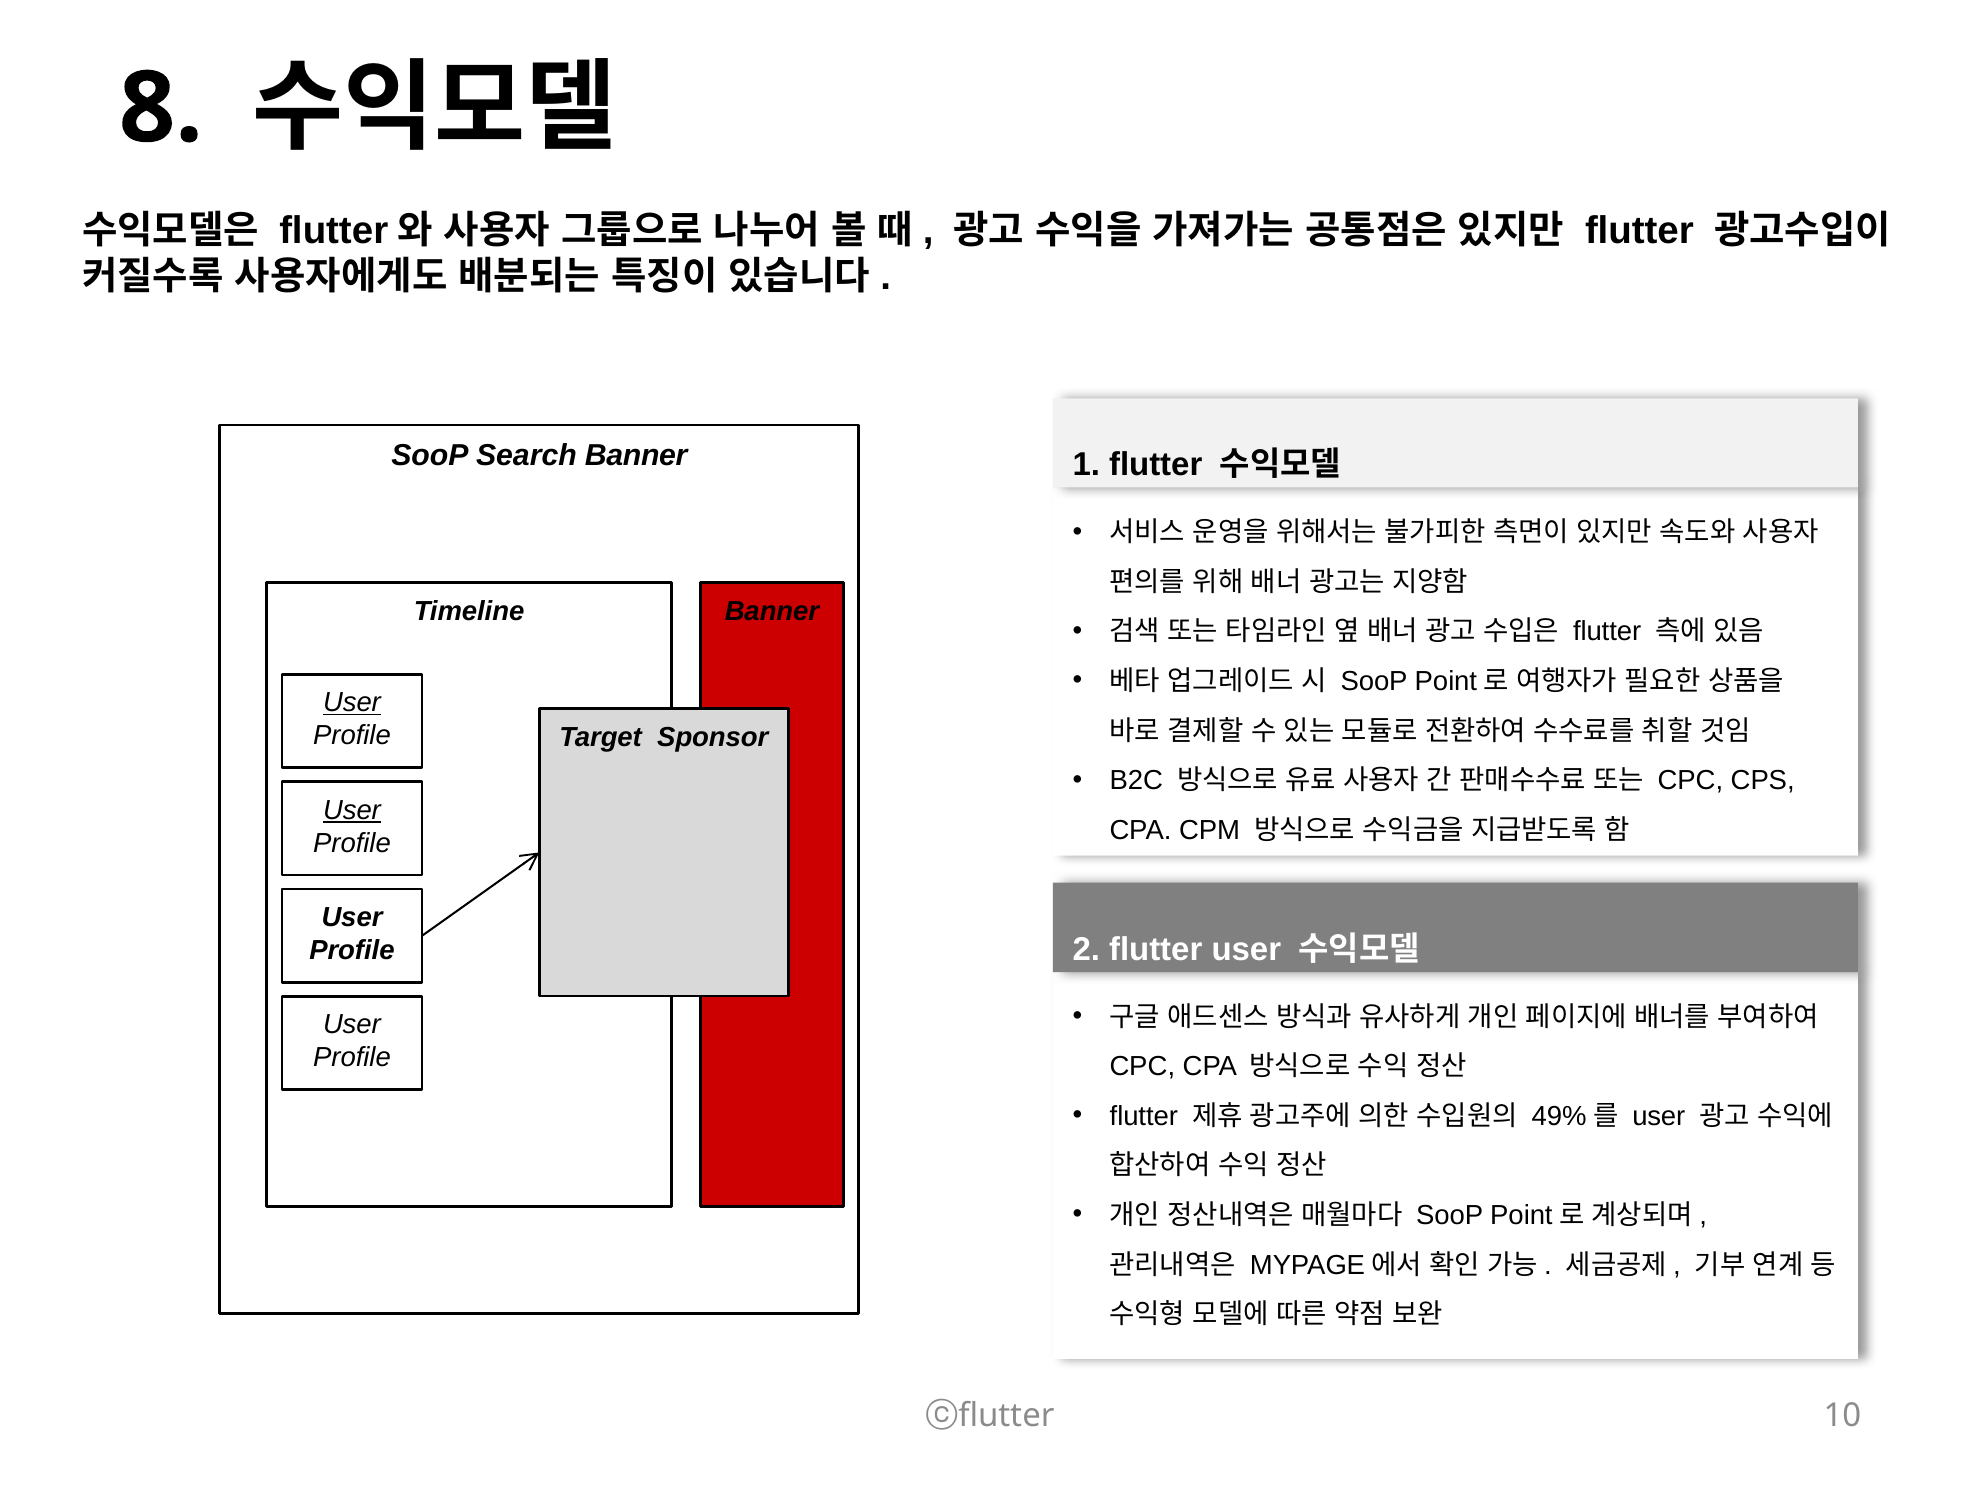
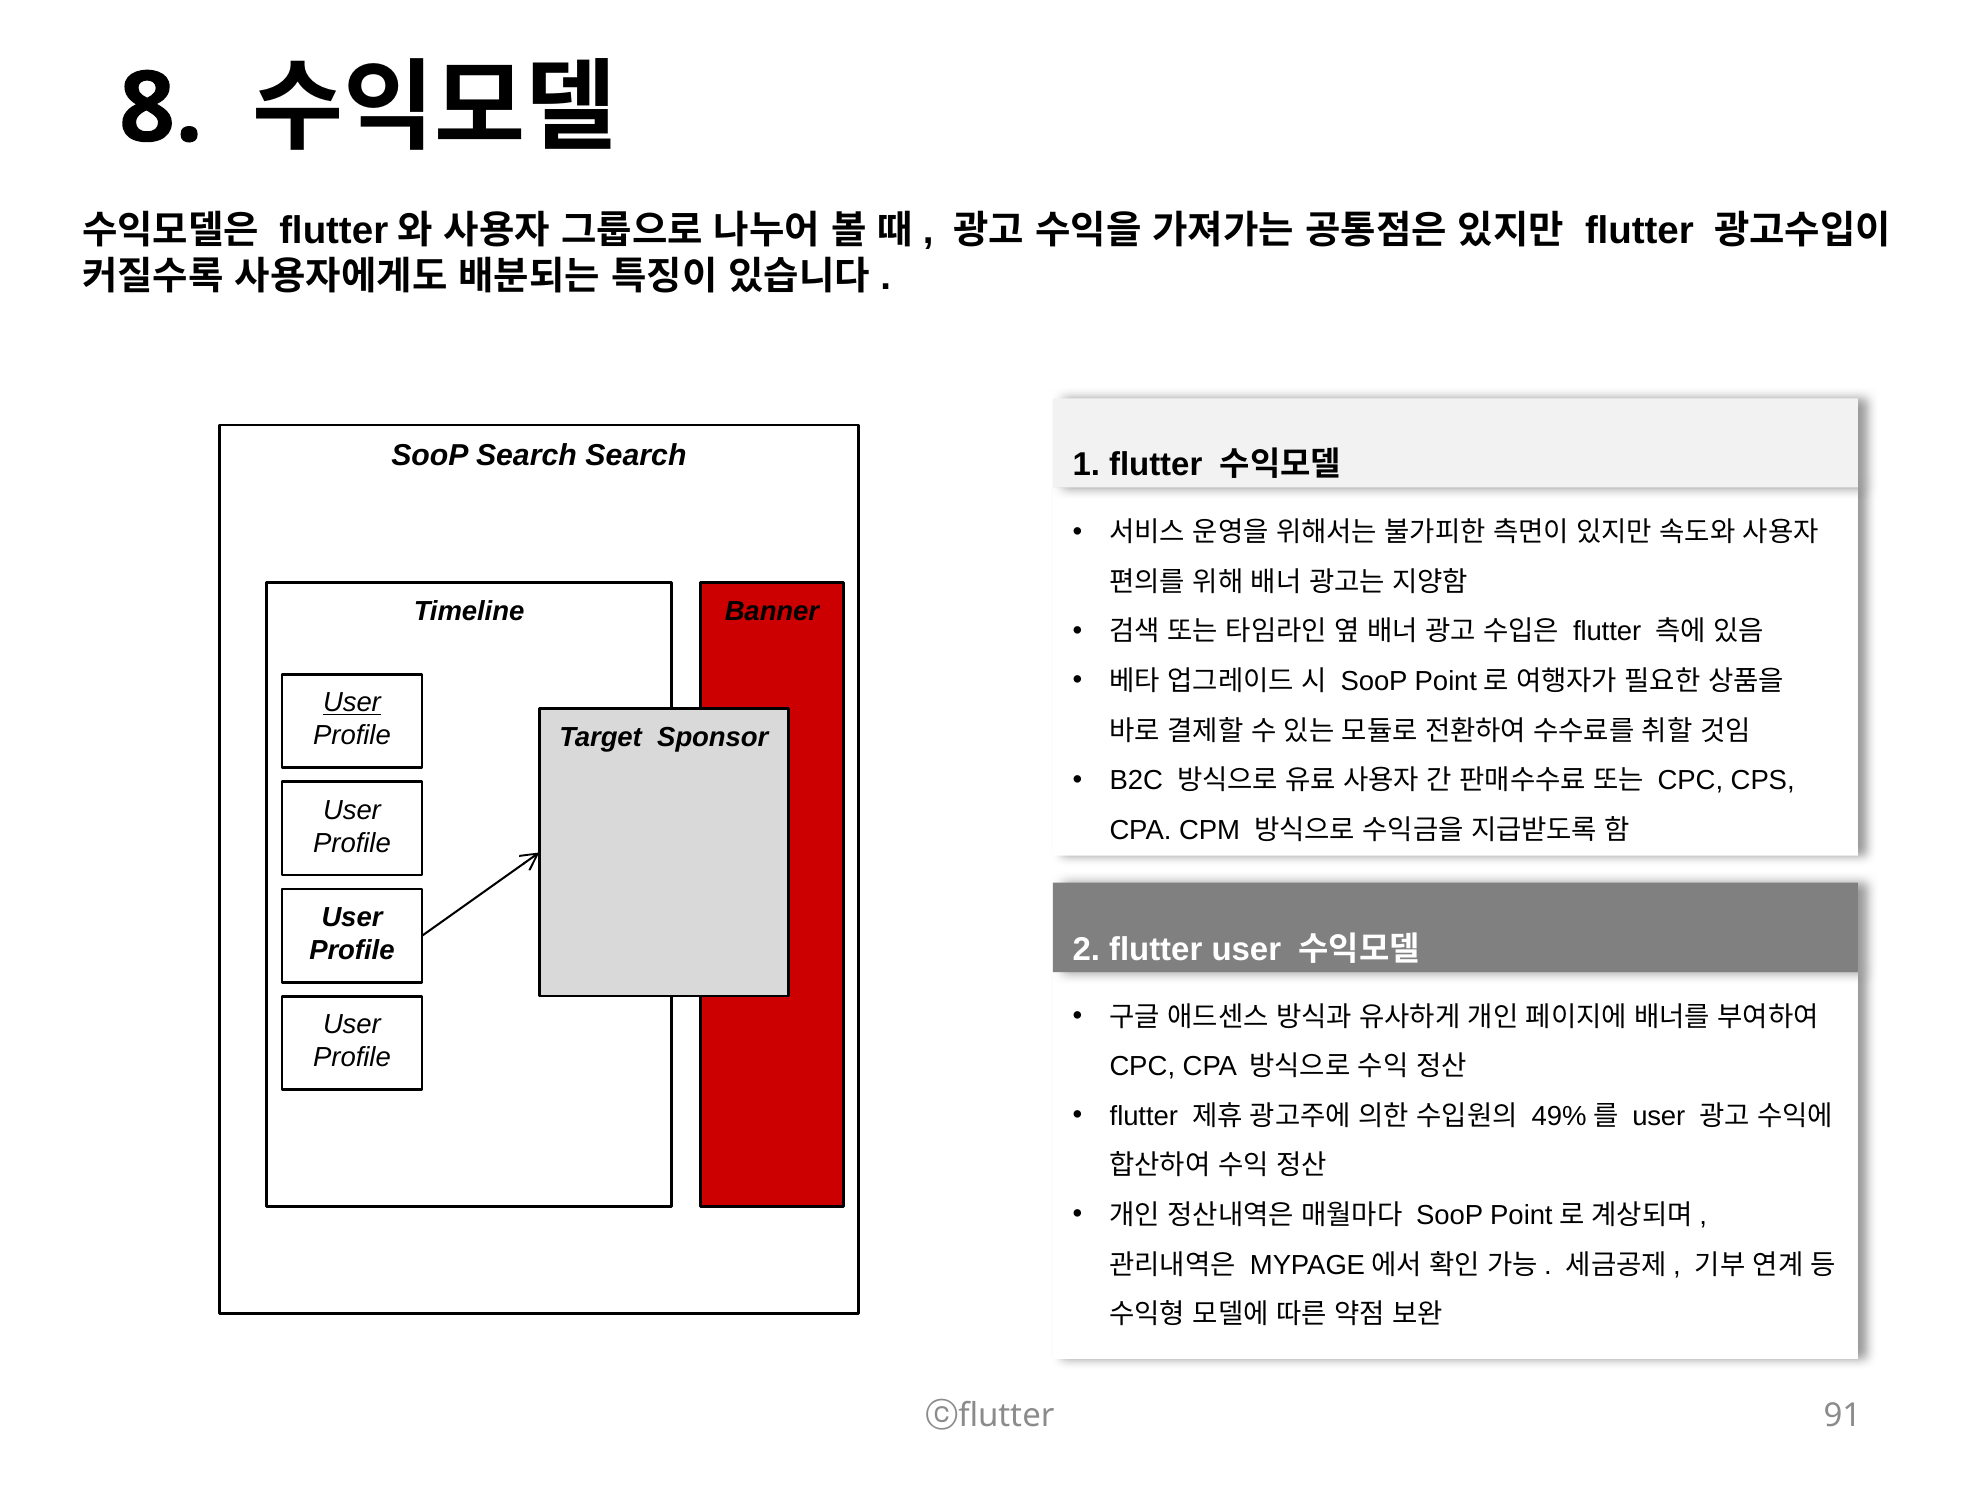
Search Banner: Banner -> Search (636, 455)
User underline: present -> none (352, 810)
10: 10 -> 91 (1842, 1415)
